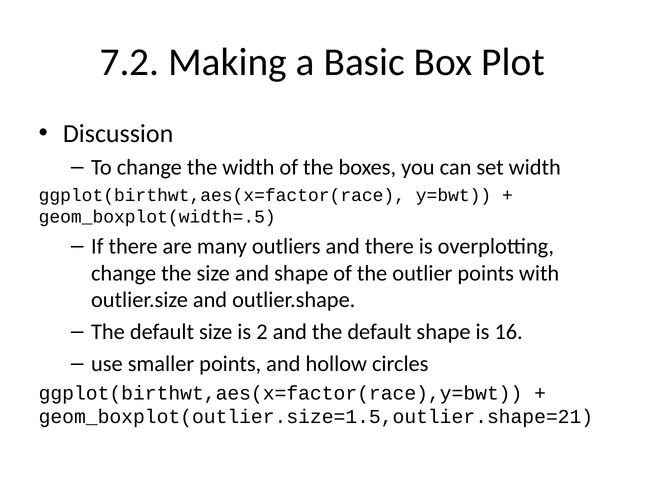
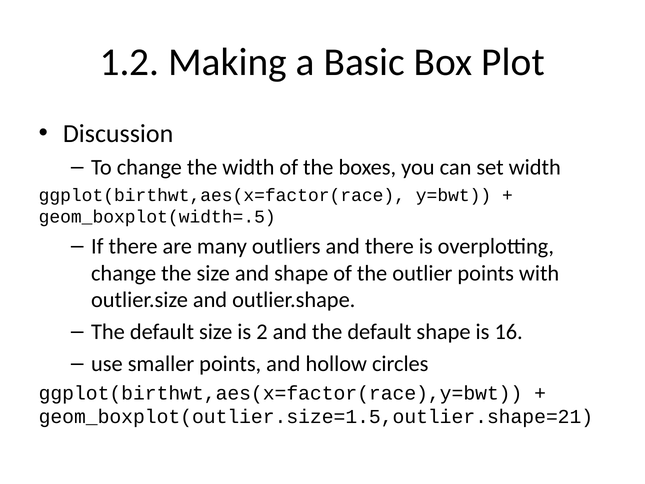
7.2: 7.2 -> 1.2 (129, 62)
